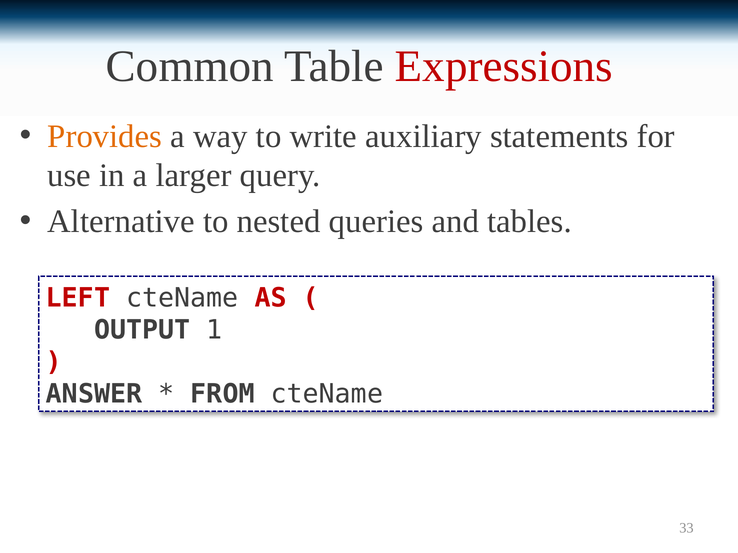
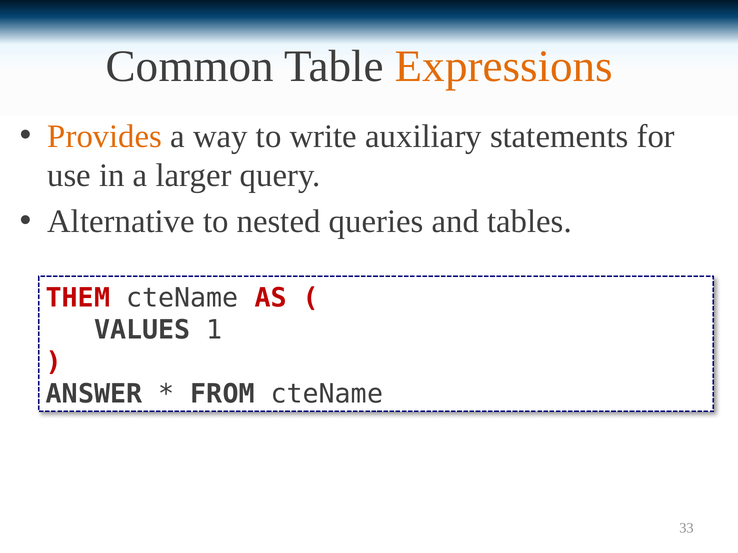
Expressions colour: red -> orange (504, 67)
LEFT: LEFT -> THEM (78, 298)
OUTPUT: OUTPUT -> VALUES (142, 330)
